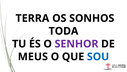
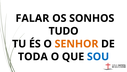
TERRA: TERRA -> FALAR (32, 18)
TODA: TODA -> TUDO (64, 31)
SENHOR colour: purple -> orange (76, 44)
MEUS: MEUS -> TODA (33, 56)
